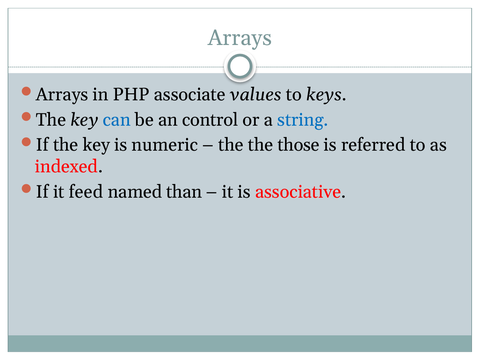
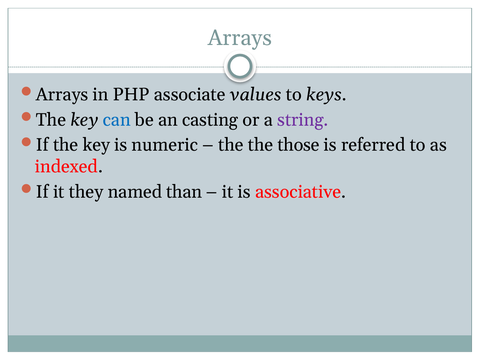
control: control -> casting (210, 120)
string colour: blue -> purple (303, 120)
feed: feed -> they (86, 192)
